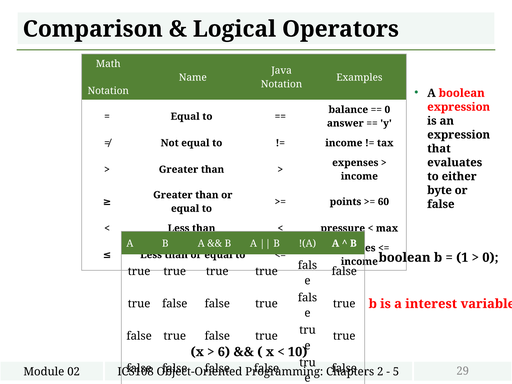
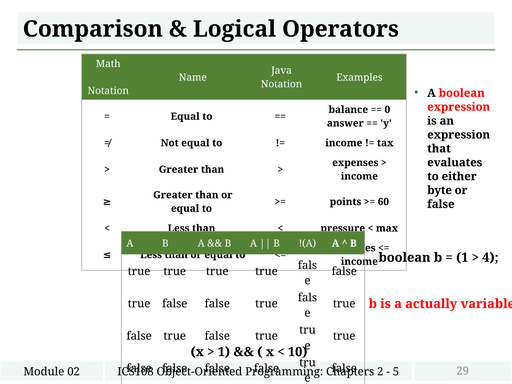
0: 0 -> 4 (490, 258)
interest: interest -> actually (431, 304)
6: 6 -> 1 (224, 352)
